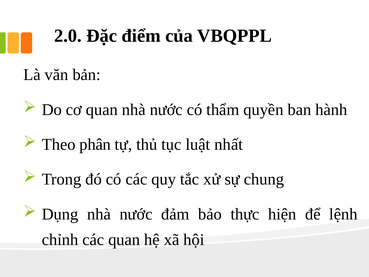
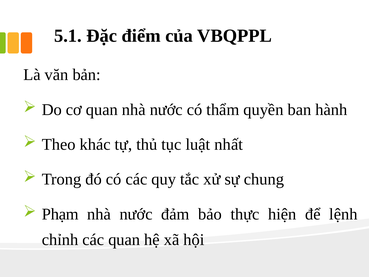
2.0: 2.0 -> 5.1 (68, 36)
phân: phân -> khác (95, 144)
Dụng: Dụng -> Phạm (60, 214)
